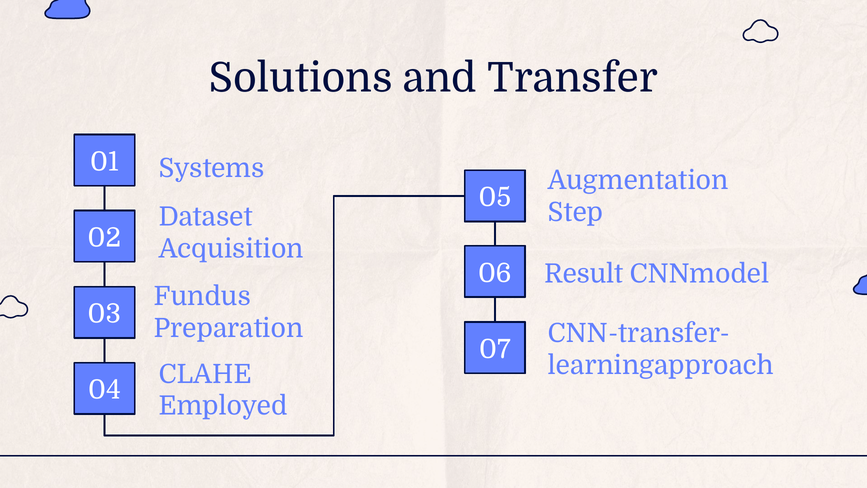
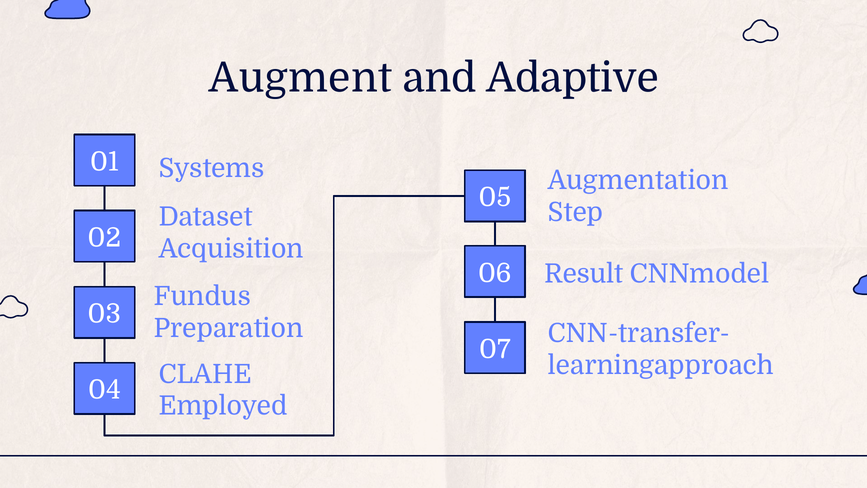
Solutions: Solutions -> Augment (300, 78)
Transfer: Transfer -> Adaptive (573, 78)
